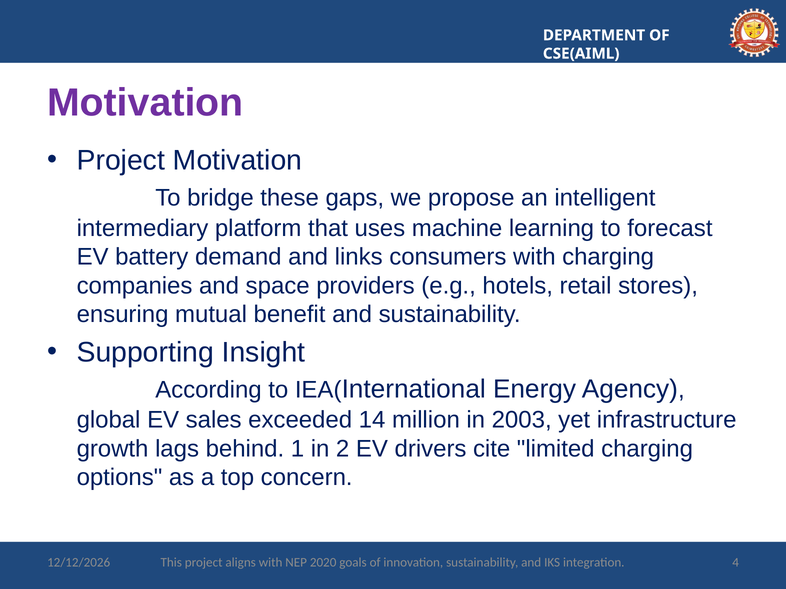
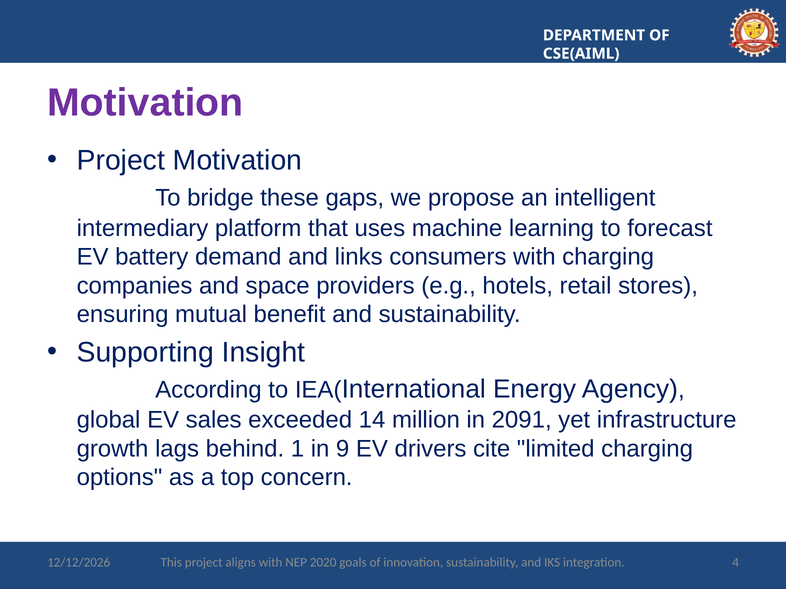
2003: 2003 -> 2091 (522, 420)
2: 2 -> 9 (343, 449)
